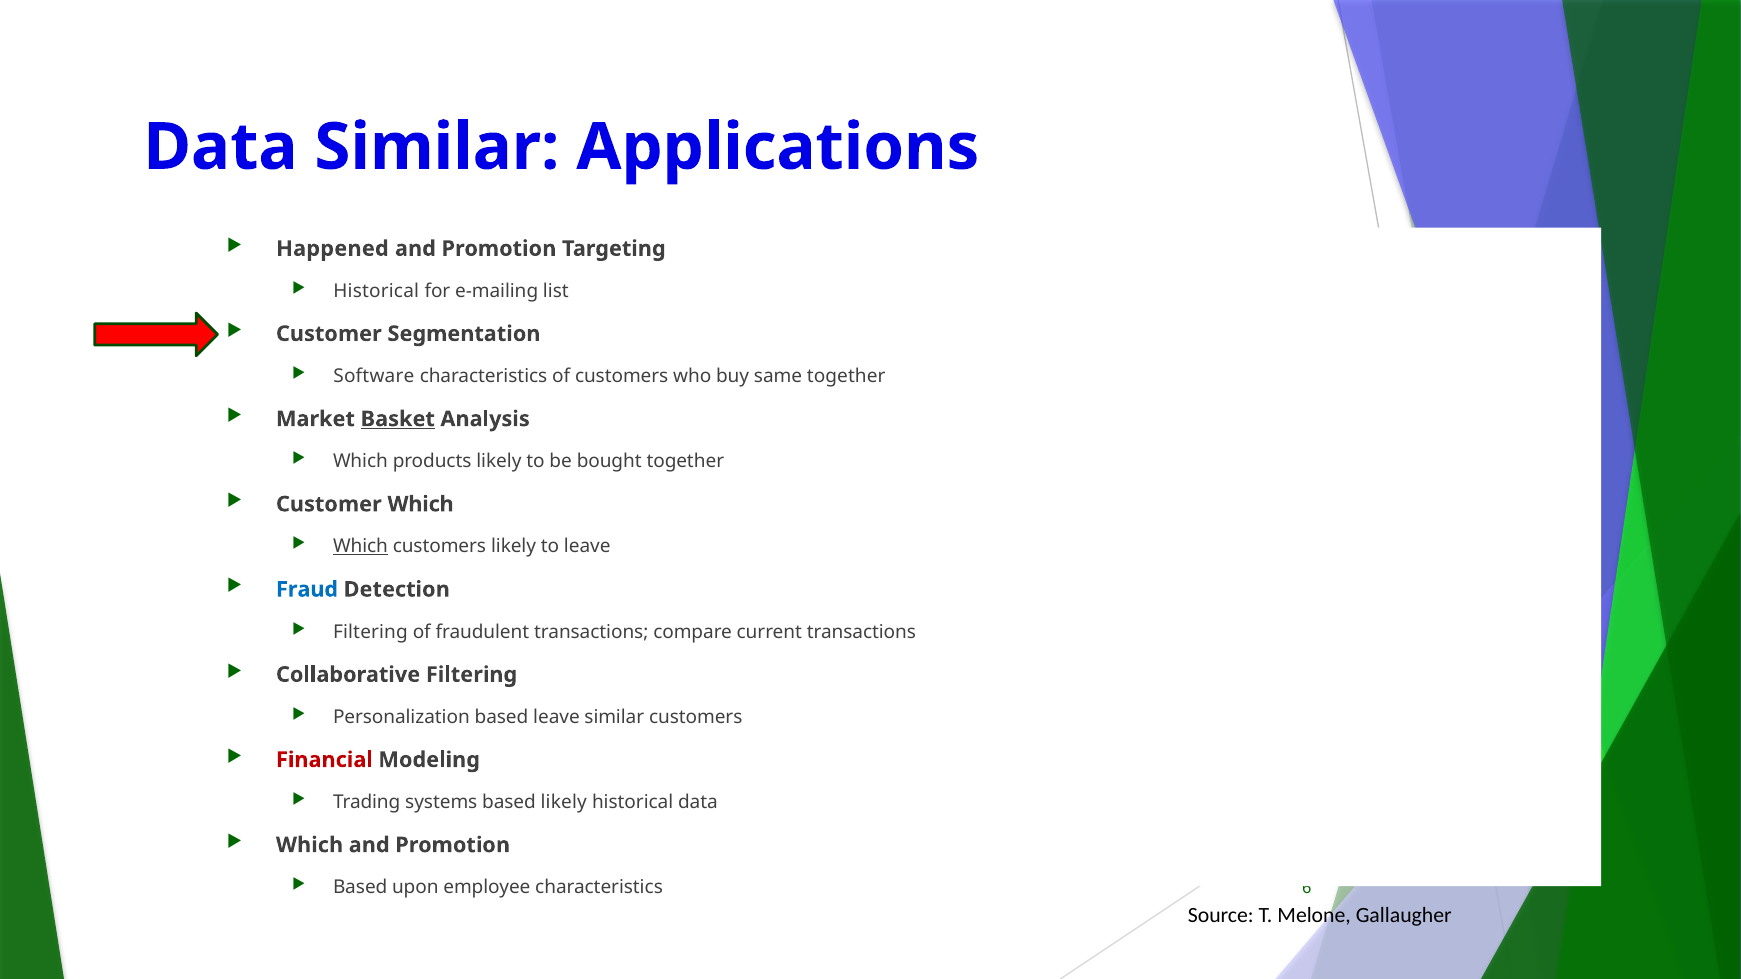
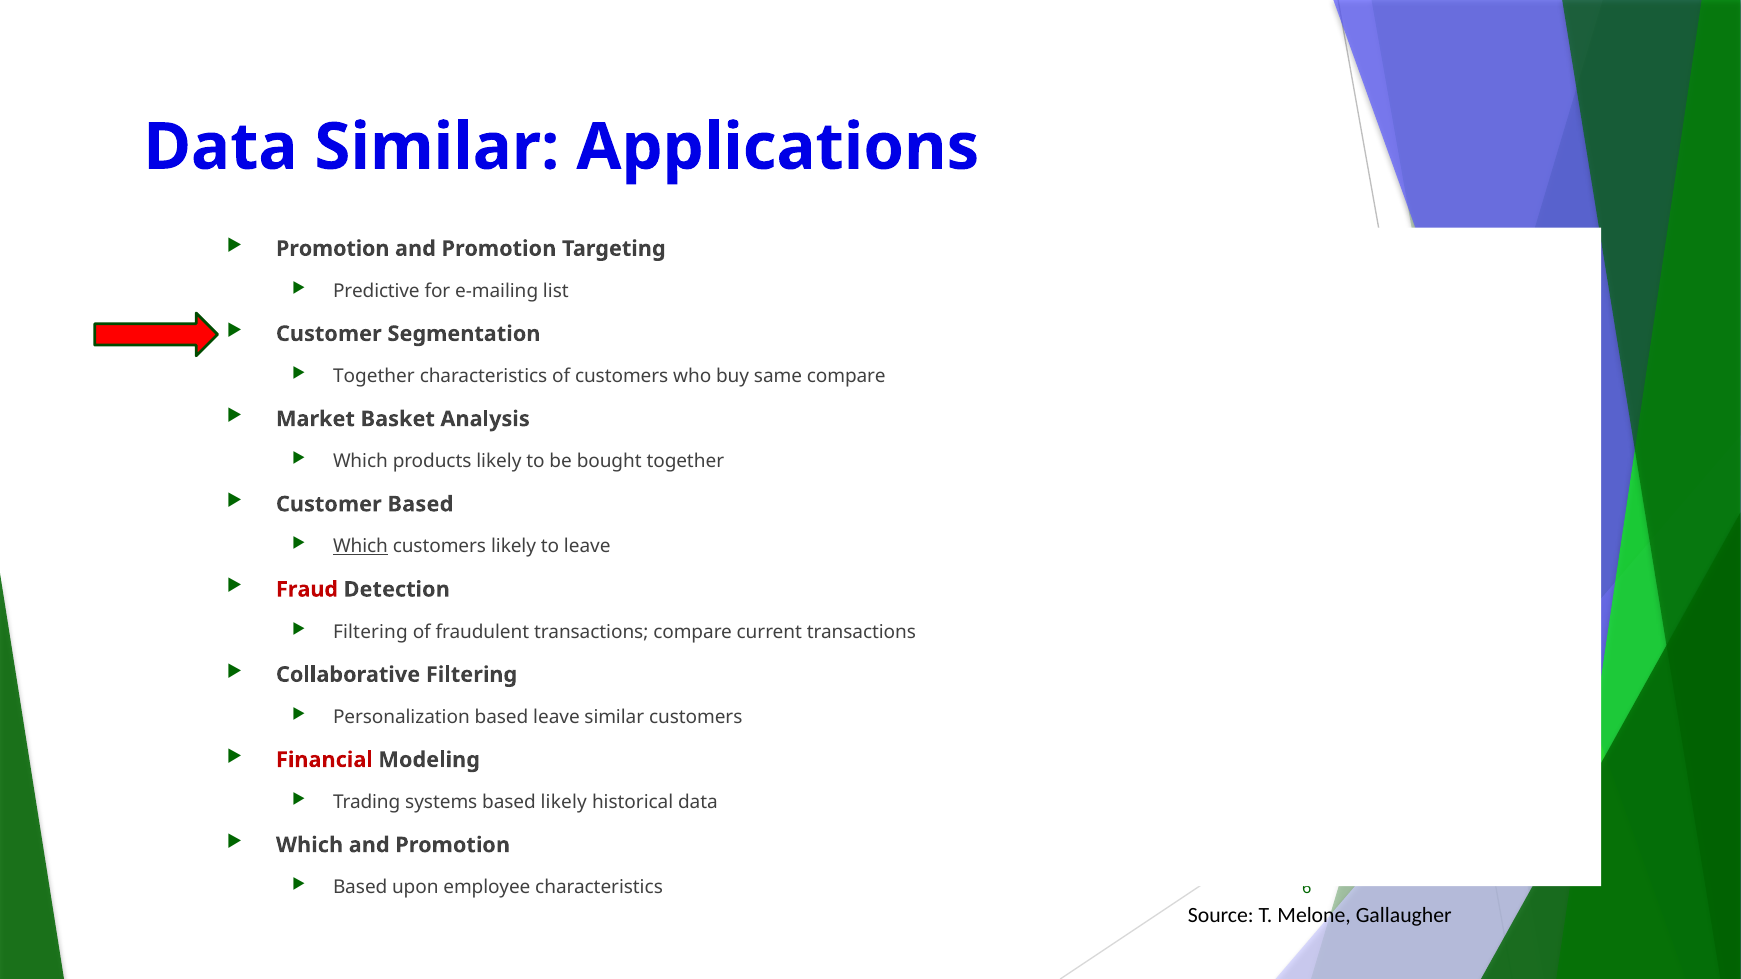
Happened: Happened -> Promotion (333, 249)
Historical: Historical -> Predictive (376, 291)
Software: Software -> Together (374, 376)
same together: together -> compare (846, 376)
Basket underline: present -> none (398, 419)
Customer Which: Which -> Based (420, 504)
Fraud colour: blue -> red (307, 590)
